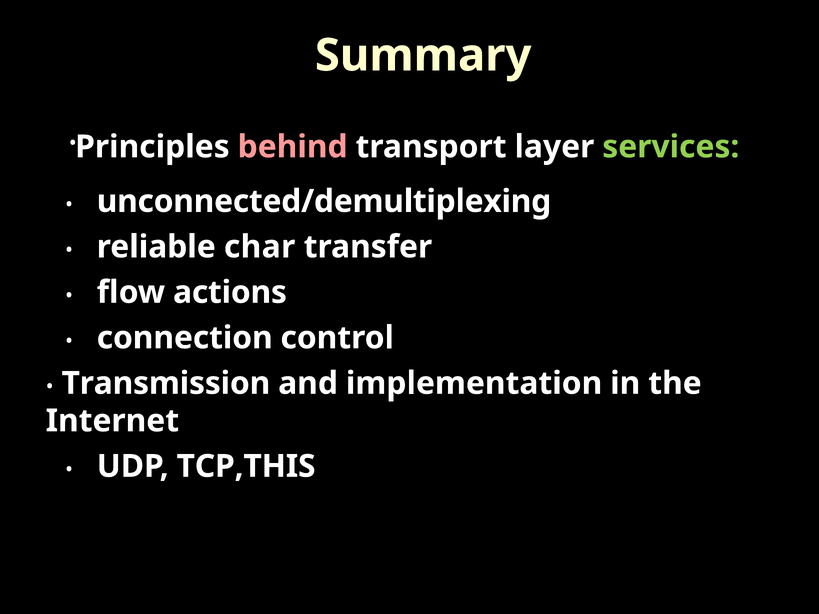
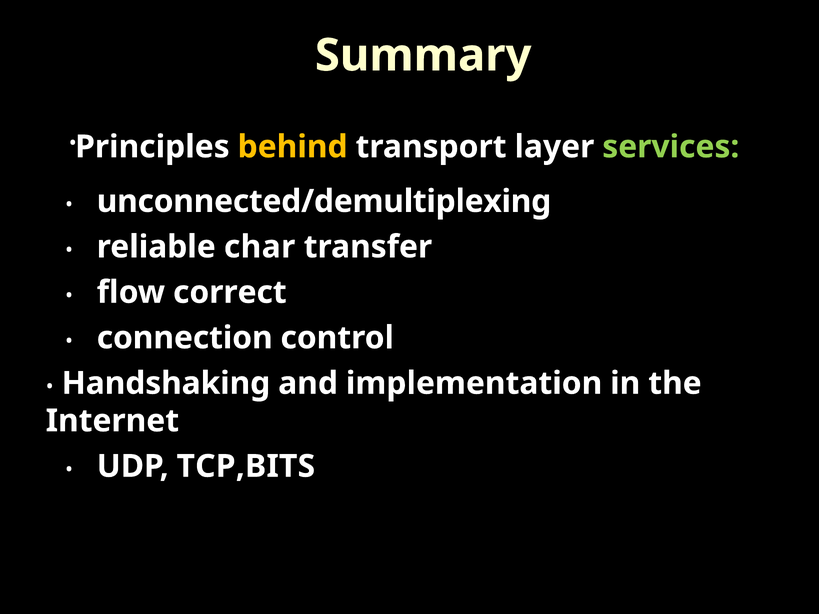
behind colour: pink -> yellow (293, 147)
actions: actions -> correct (230, 292)
Transmission: Transmission -> Handshaking (166, 383)
TCP,THIS: TCP,THIS -> TCP,BITS (246, 467)
